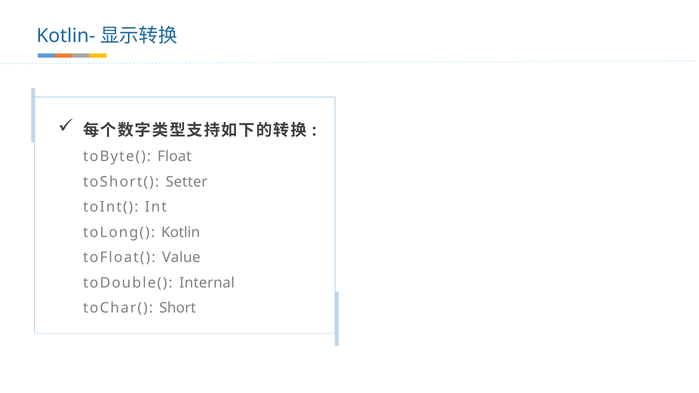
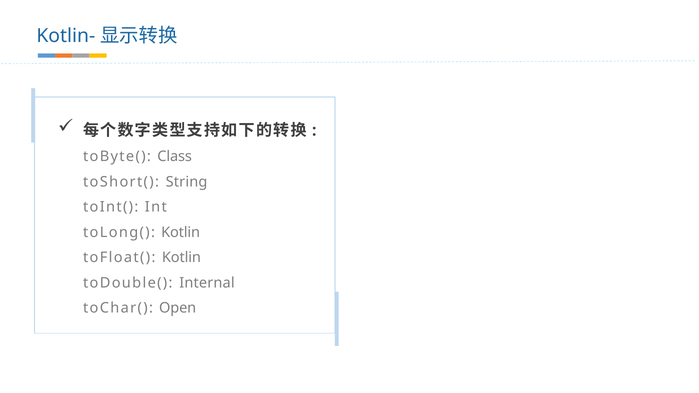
Float: Float -> Class (175, 156)
Setter: Setter -> String (187, 182)
toFloat( Value: Value -> Kotlin (181, 258)
Short: Short -> Open (178, 308)
